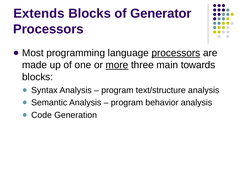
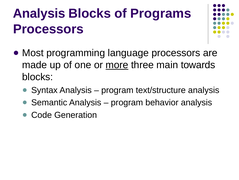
Extends: Extends -> Analysis (39, 13)
Generator: Generator -> Programs (161, 13)
processors underline: present -> none (176, 53)
